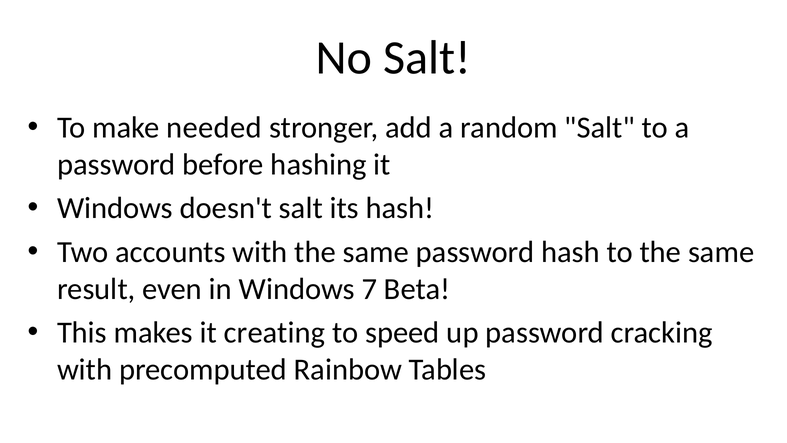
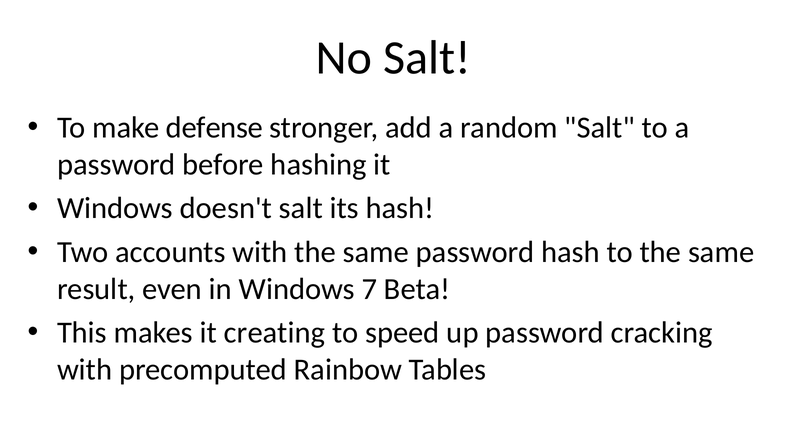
needed: needed -> defense (214, 128)
